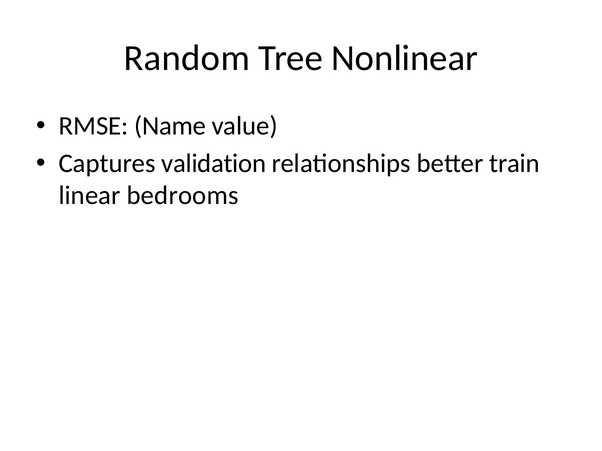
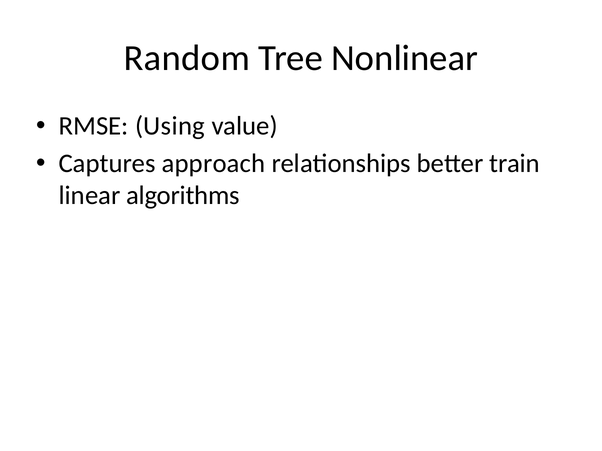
Name: Name -> Using (170, 126)
validation: validation -> approach (213, 164)
bedrooms: bedrooms -> algorithms (183, 196)
